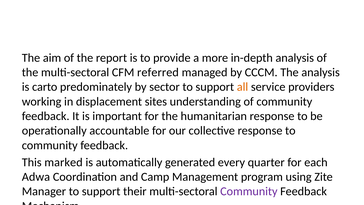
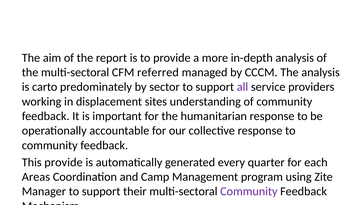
all colour: orange -> purple (243, 87)
This marked: marked -> provide (64, 162)
Adwa: Adwa -> Areas (36, 177)
